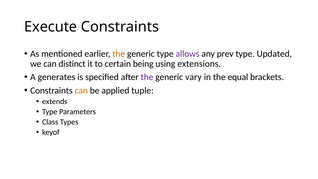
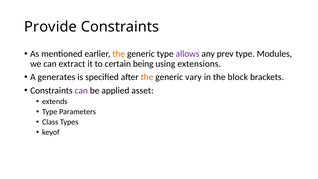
Execute: Execute -> Provide (51, 27)
Updated: Updated -> Modules (274, 54)
distinct: distinct -> extract (72, 64)
the colour: purple -> orange (147, 77)
equal: equal -> block (238, 77)
can colour: orange -> purple (81, 90)
tuple: tuple -> asset (143, 90)
